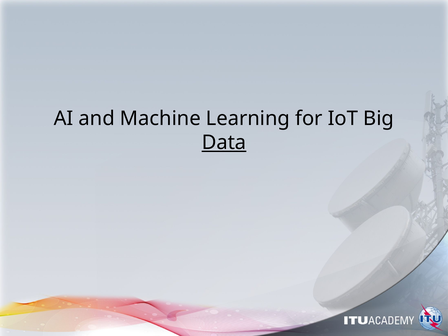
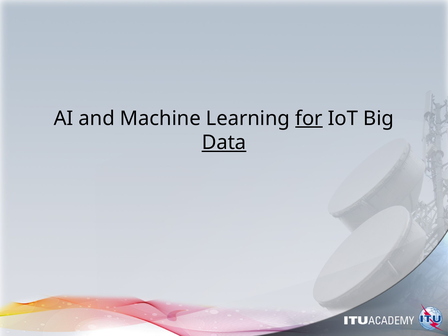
for underline: none -> present (309, 118)
